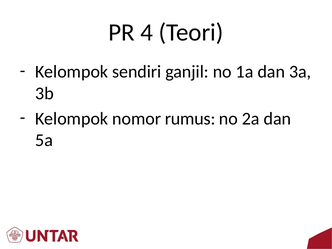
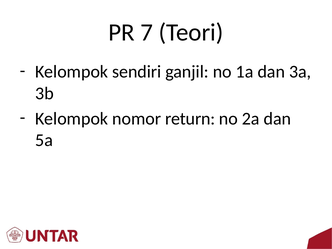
4: 4 -> 7 (147, 32)
rumus: rumus -> return (190, 119)
